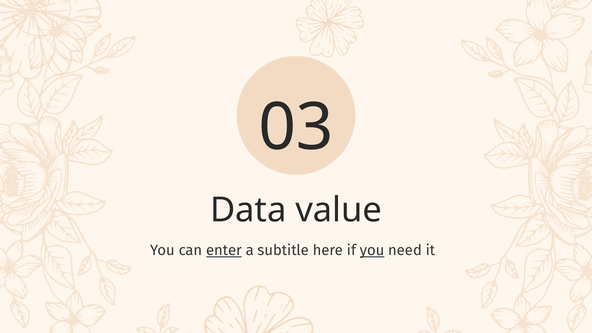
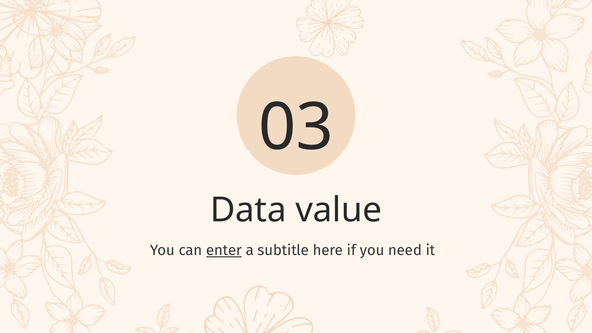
you underline: present -> none (372, 250)
